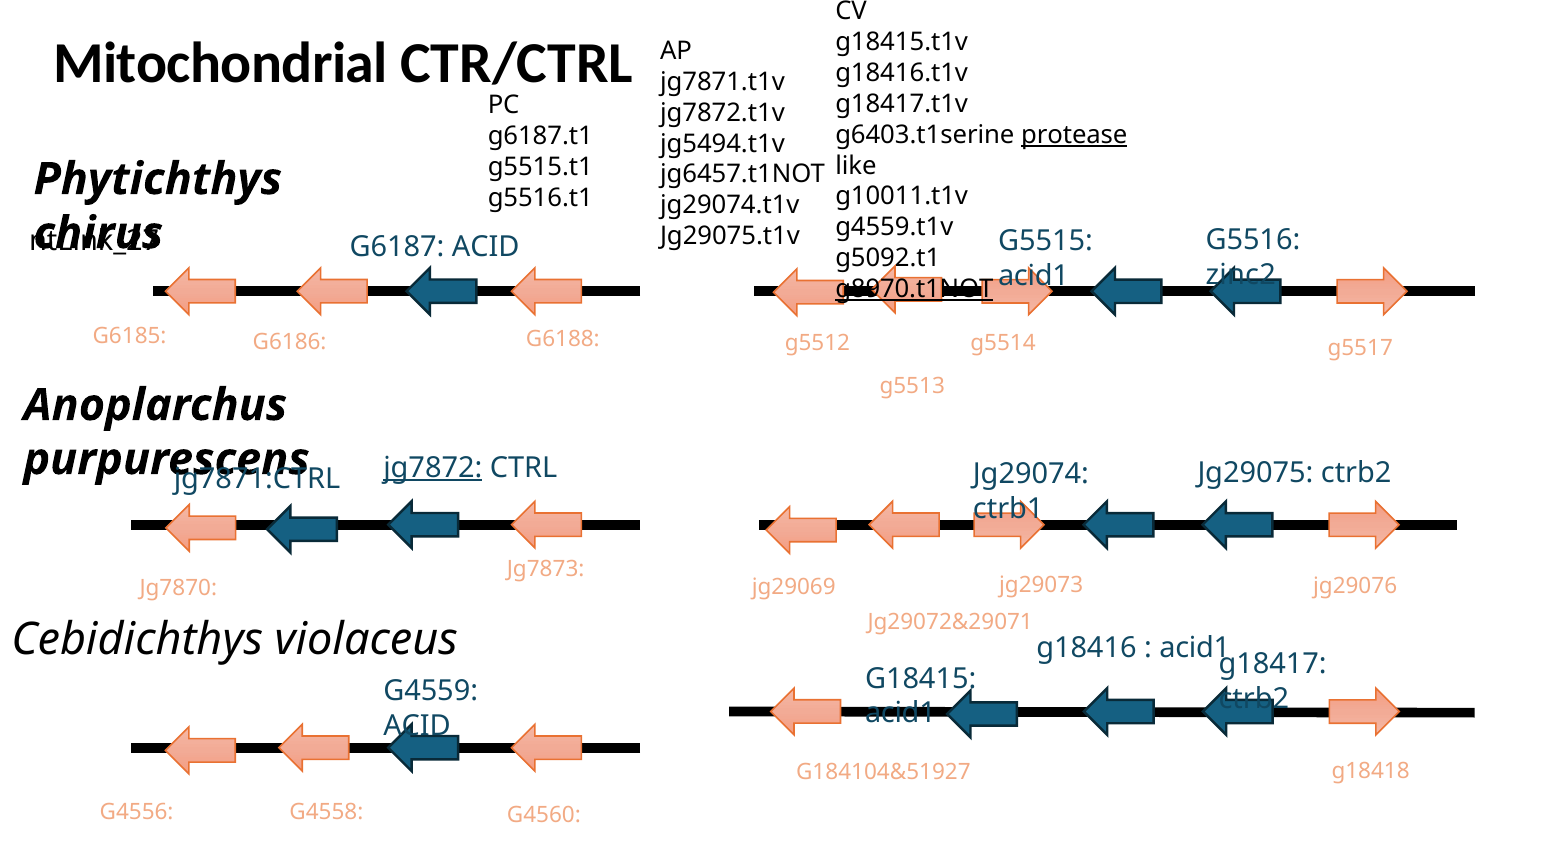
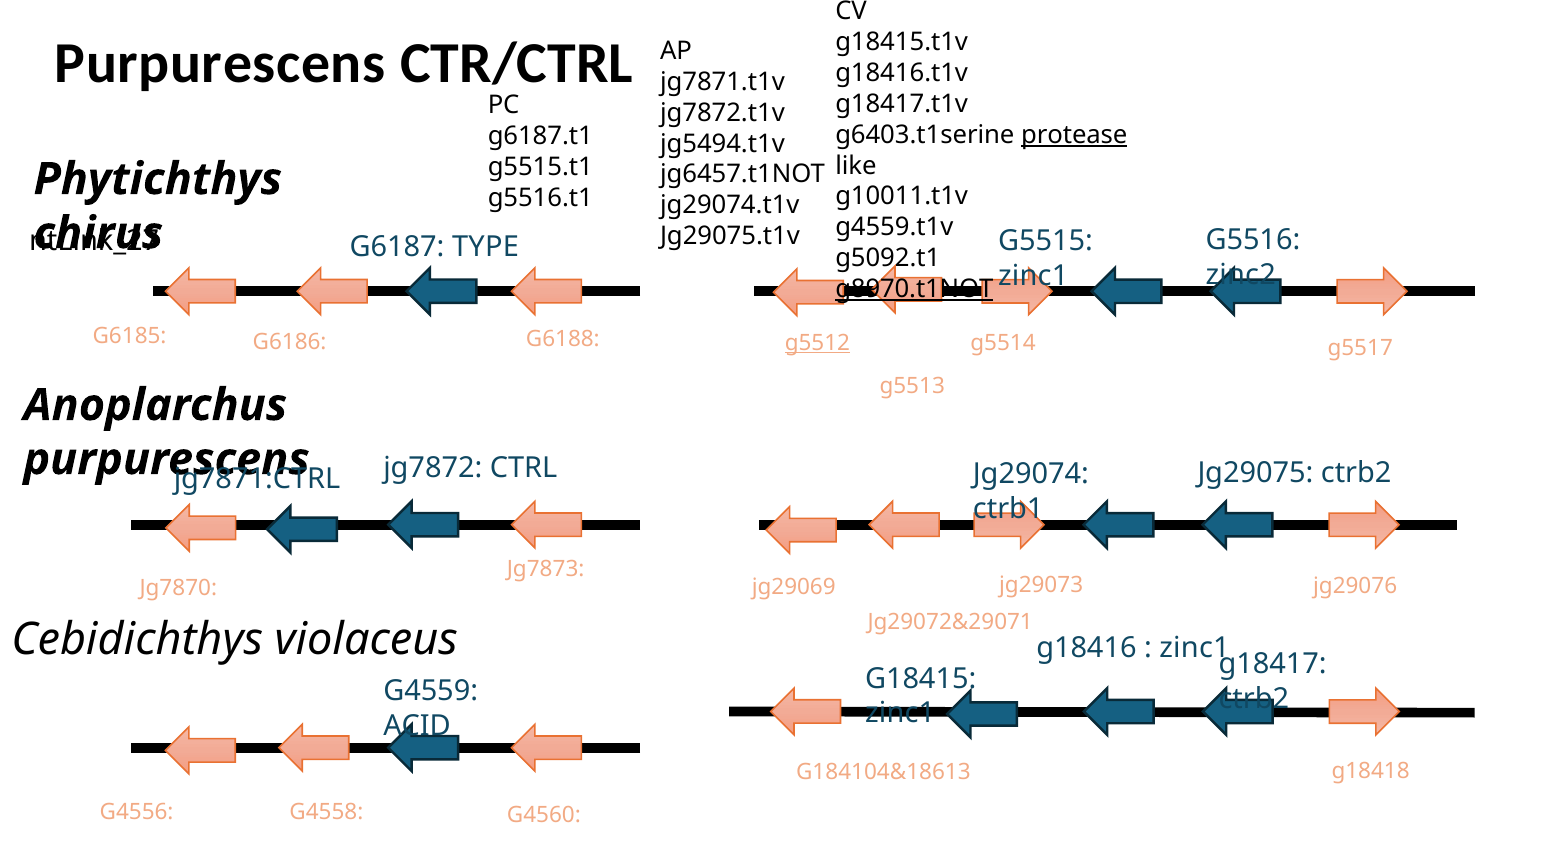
Mitochondrial: Mitochondrial -> Purpurescens (220, 64)
G6187 ACID: ACID -> TYPE (486, 247)
acid1: acid1 -> zinc1 (1033, 276)
g5512 underline: none -> present (817, 343)
jg7872 underline: present -> none (433, 468)
acid1: acid1 -> zinc1 (1195, 648)
acid1: acid1 -> zinc1 (900, 713)
G184104&51927: G184104&51927 -> G184104&18613 (883, 772)
